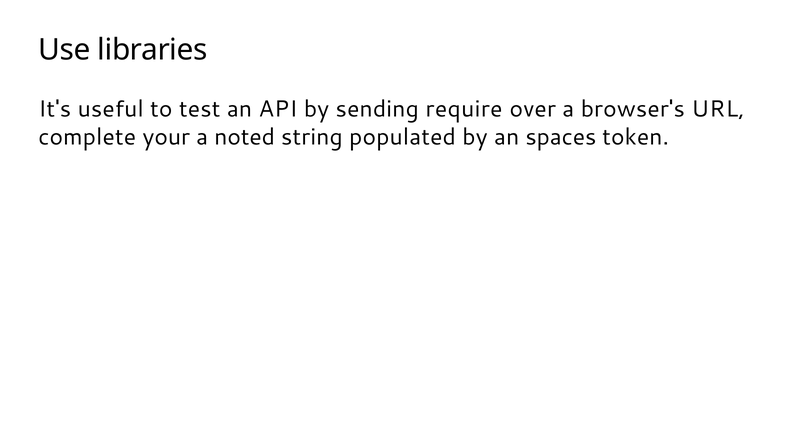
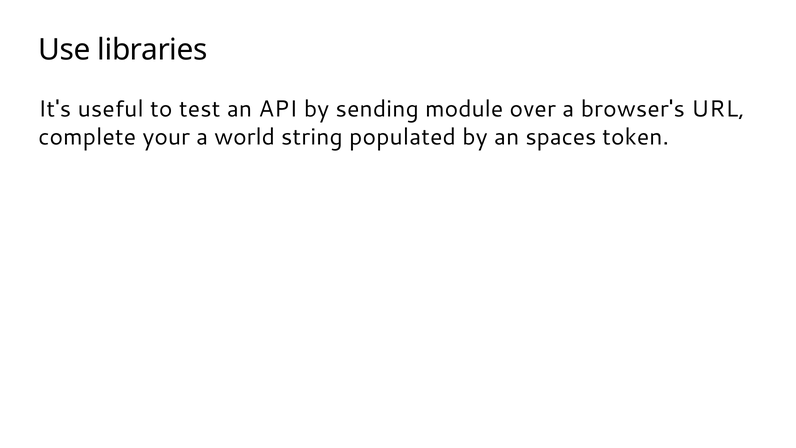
require: require -> module (464, 109)
noted: noted -> world (245, 137)
